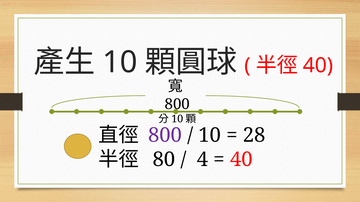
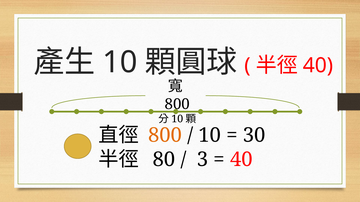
800 colour: purple -> orange (165, 136)
28: 28 -> 30 (254, 136)
4: 4 -> 3 (203, 160)
